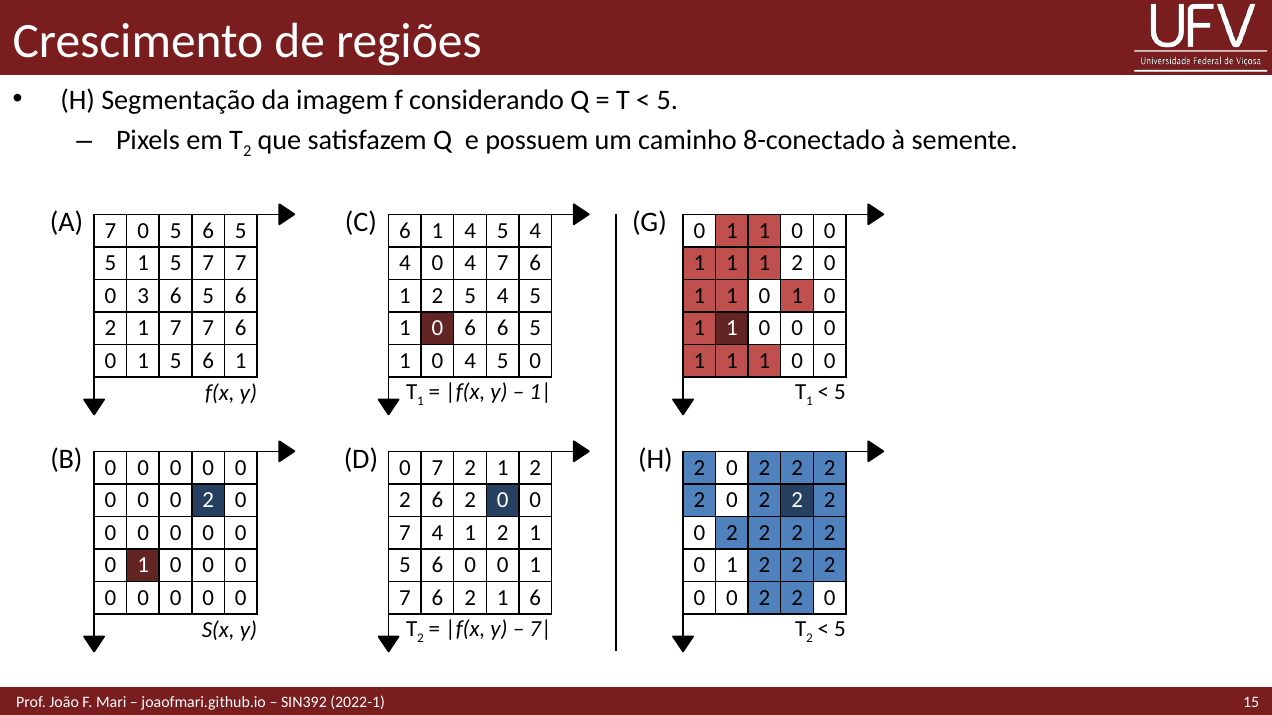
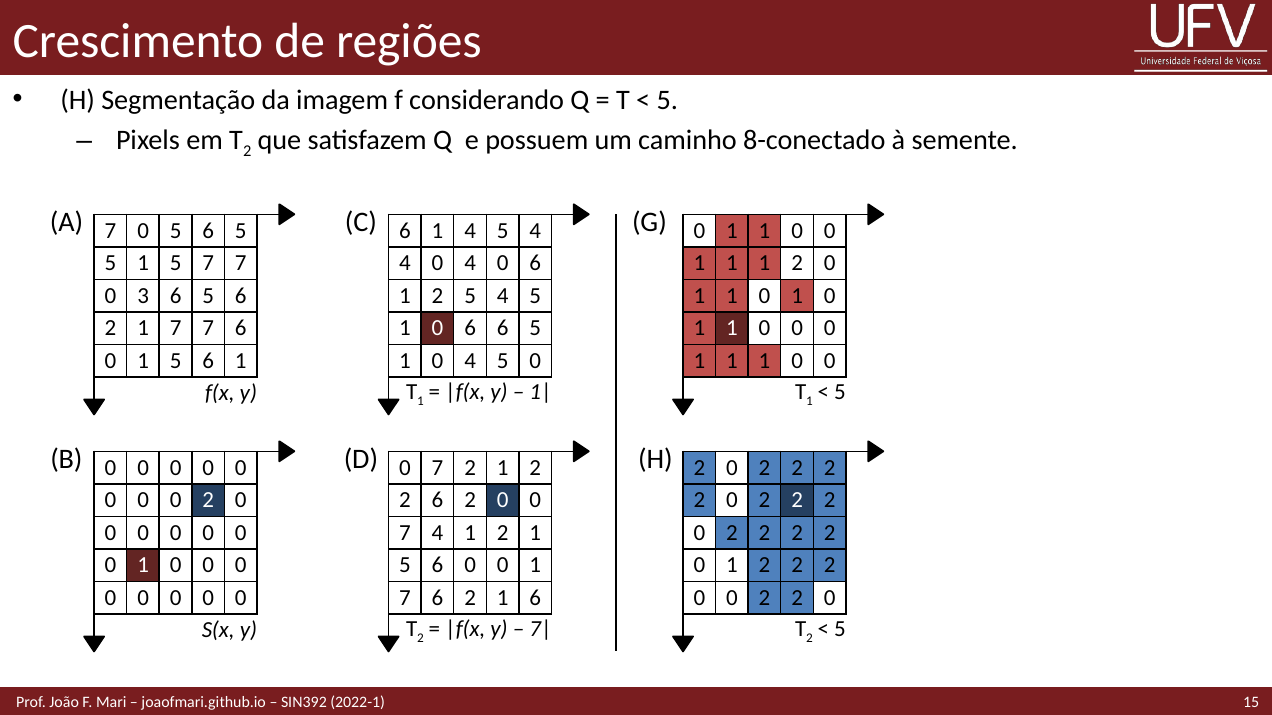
0 4 7: 7 -> 0 (503, 263)
